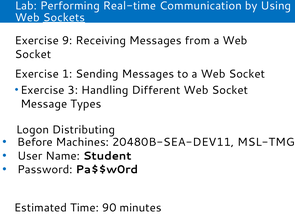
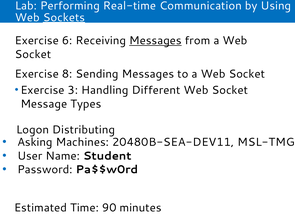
9: 9 -> 6 (67, 41)
Messages underline: none -> present (155, 41)
1: 1 -> 8 (67, 74)
Before: Before -> Asking (35, 142)
